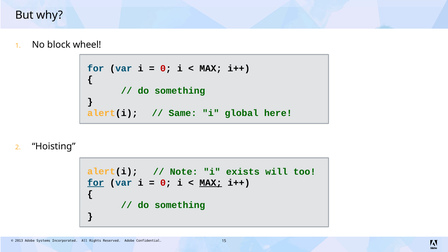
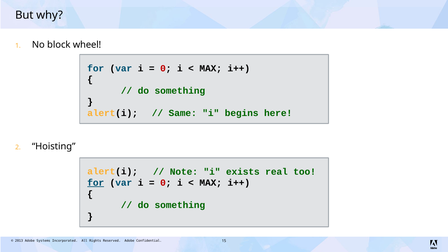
global: global -> begins (242, 113)
will: will -> real (277, 172)
MAX underline: present -> none (211, 183)
